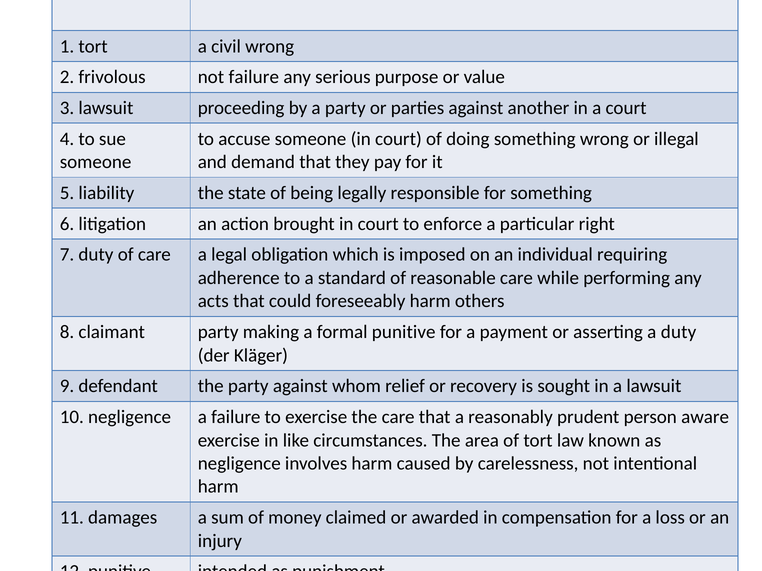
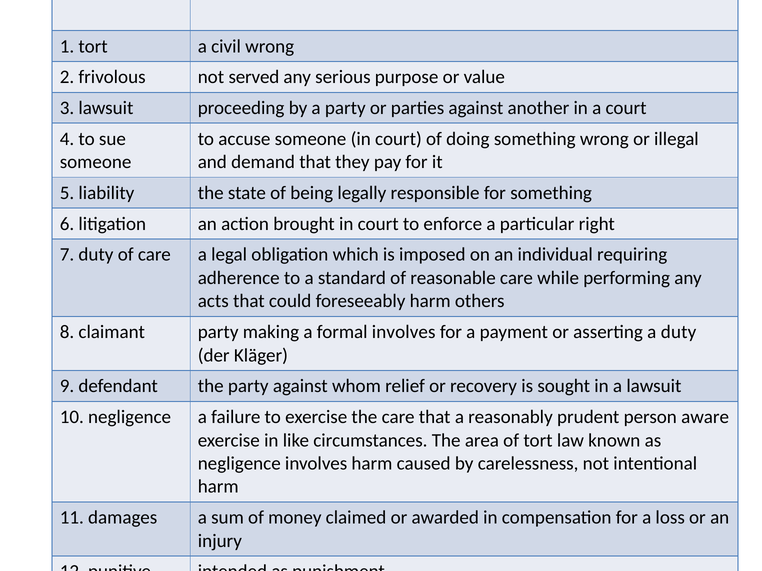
not failure: failure -> served (254, 77)
formal punitive: punitive -> involves (404, 332)
